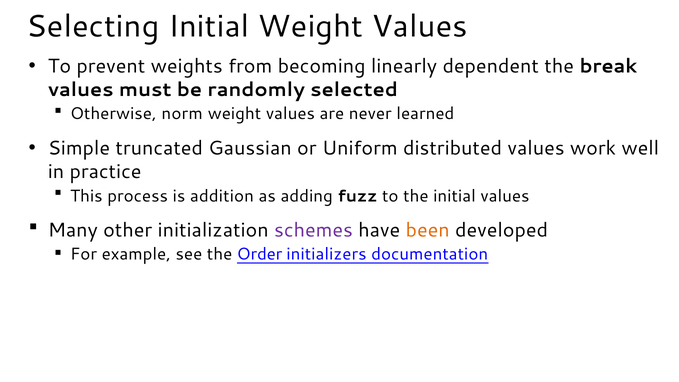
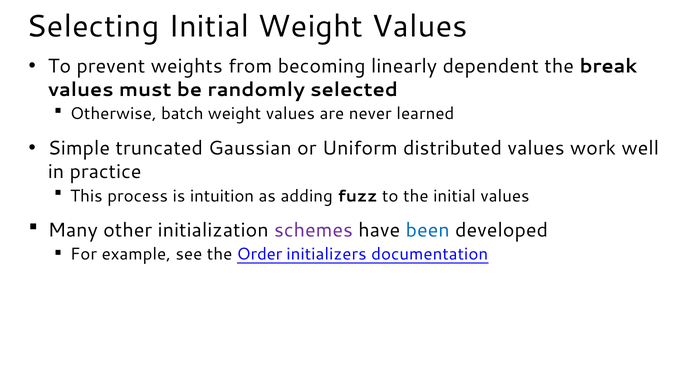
norm: norm -> batch (182, 114)
addition: addition -> intuition (222, 196)
been colour: orange -> blue (428, 230)
